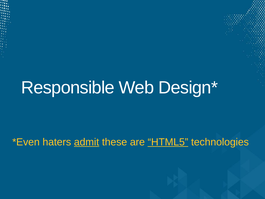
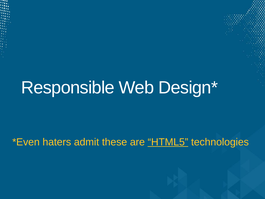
admit underline: present -> none (87, 142)
